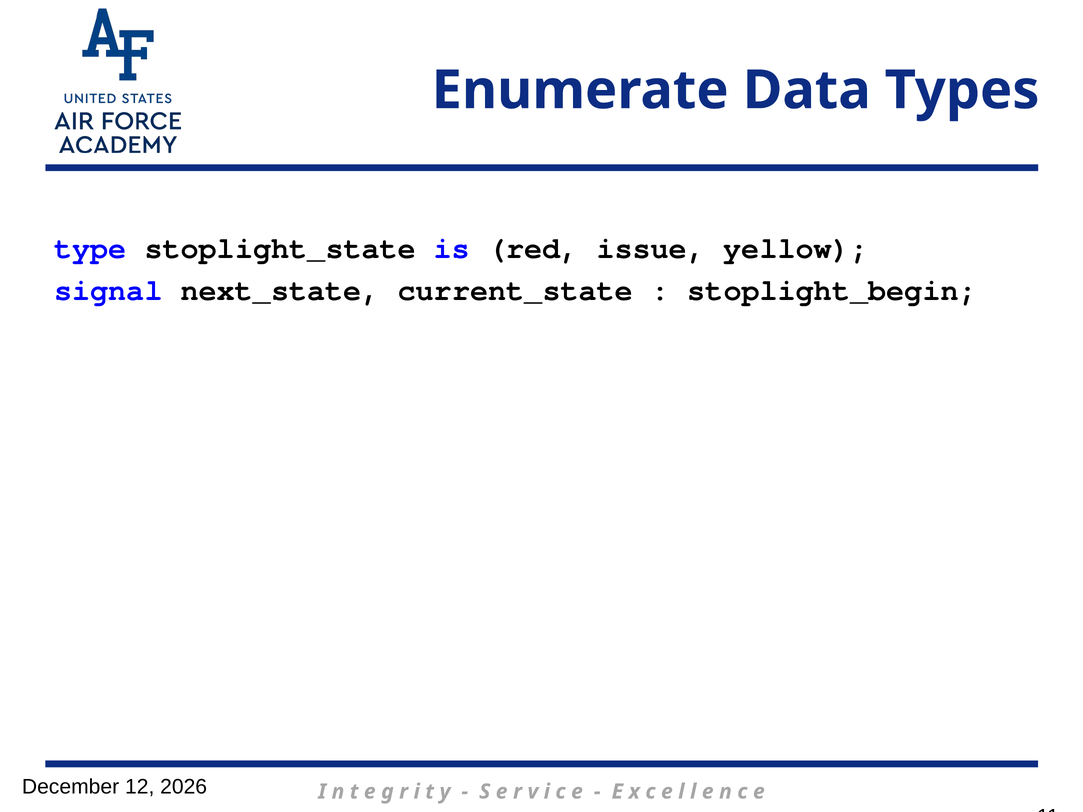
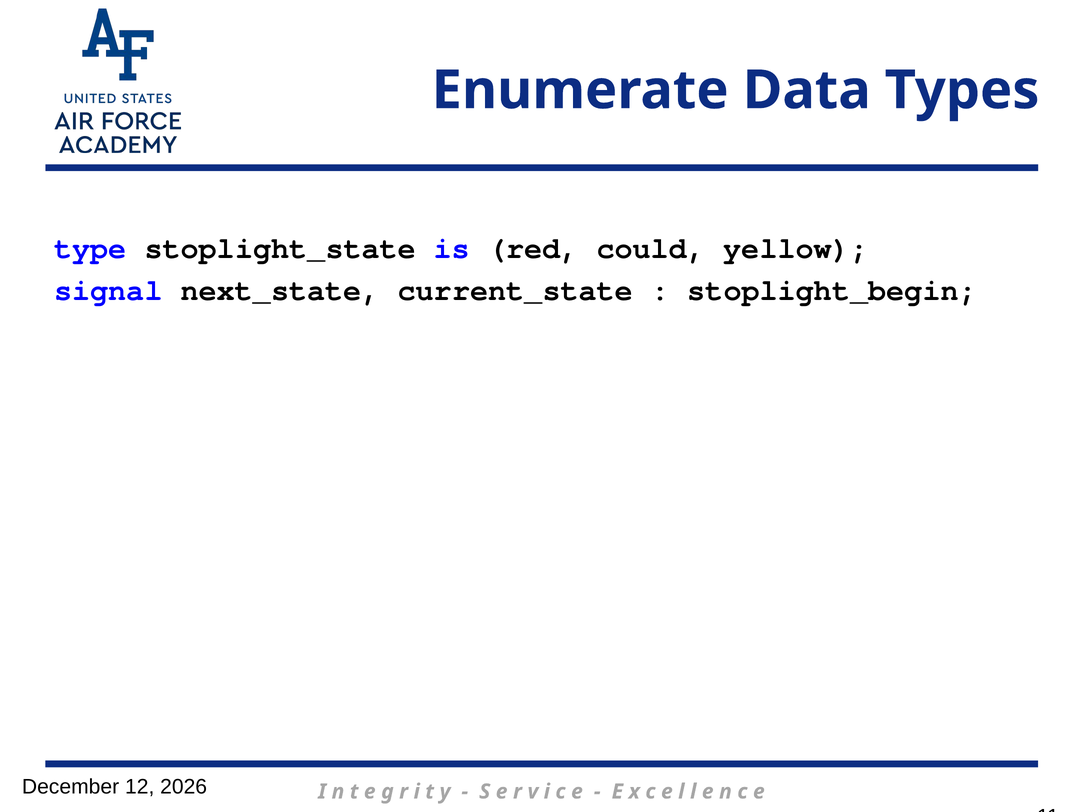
issue: issue -> could (651, 248)
